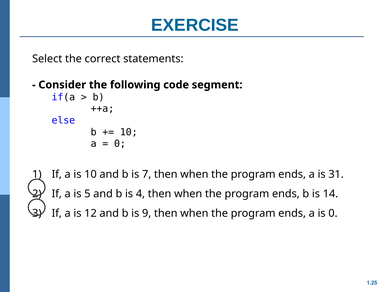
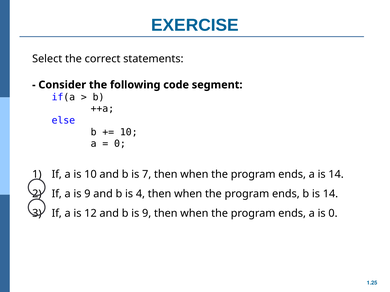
a is 31: 31 -> 14 (336, 175)
a is 5: 5 -> 9 (87, 194)
